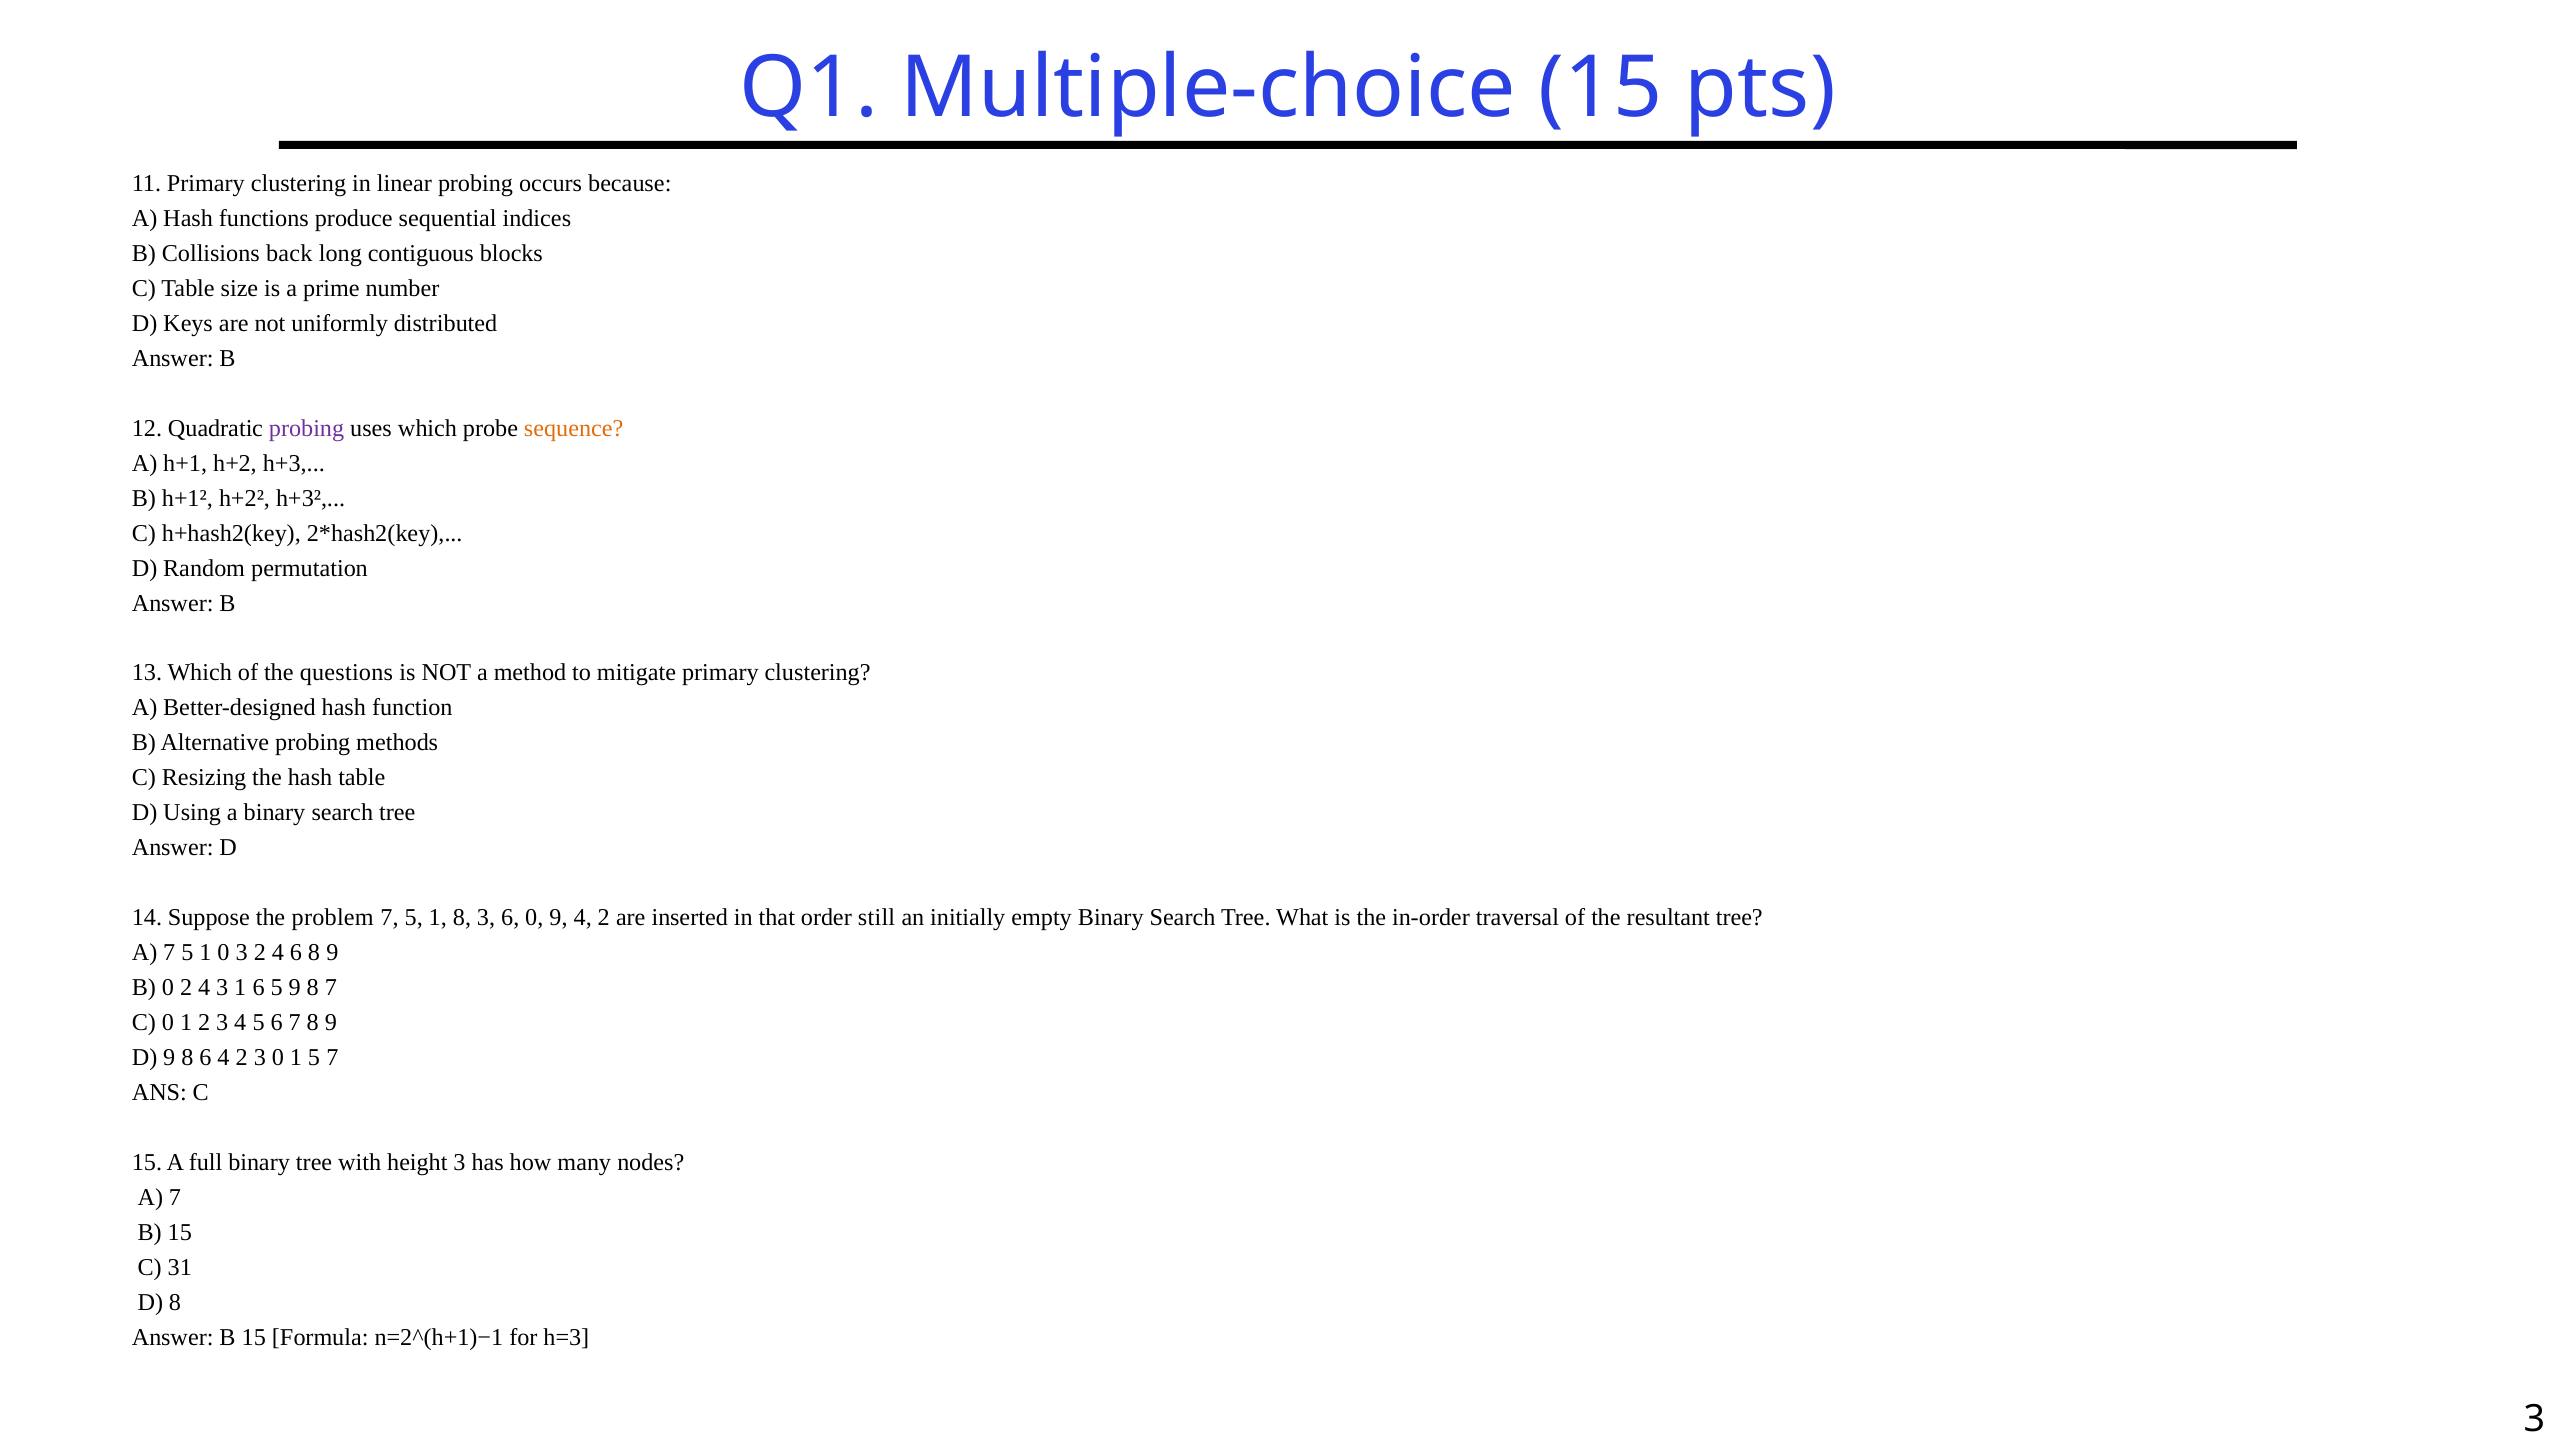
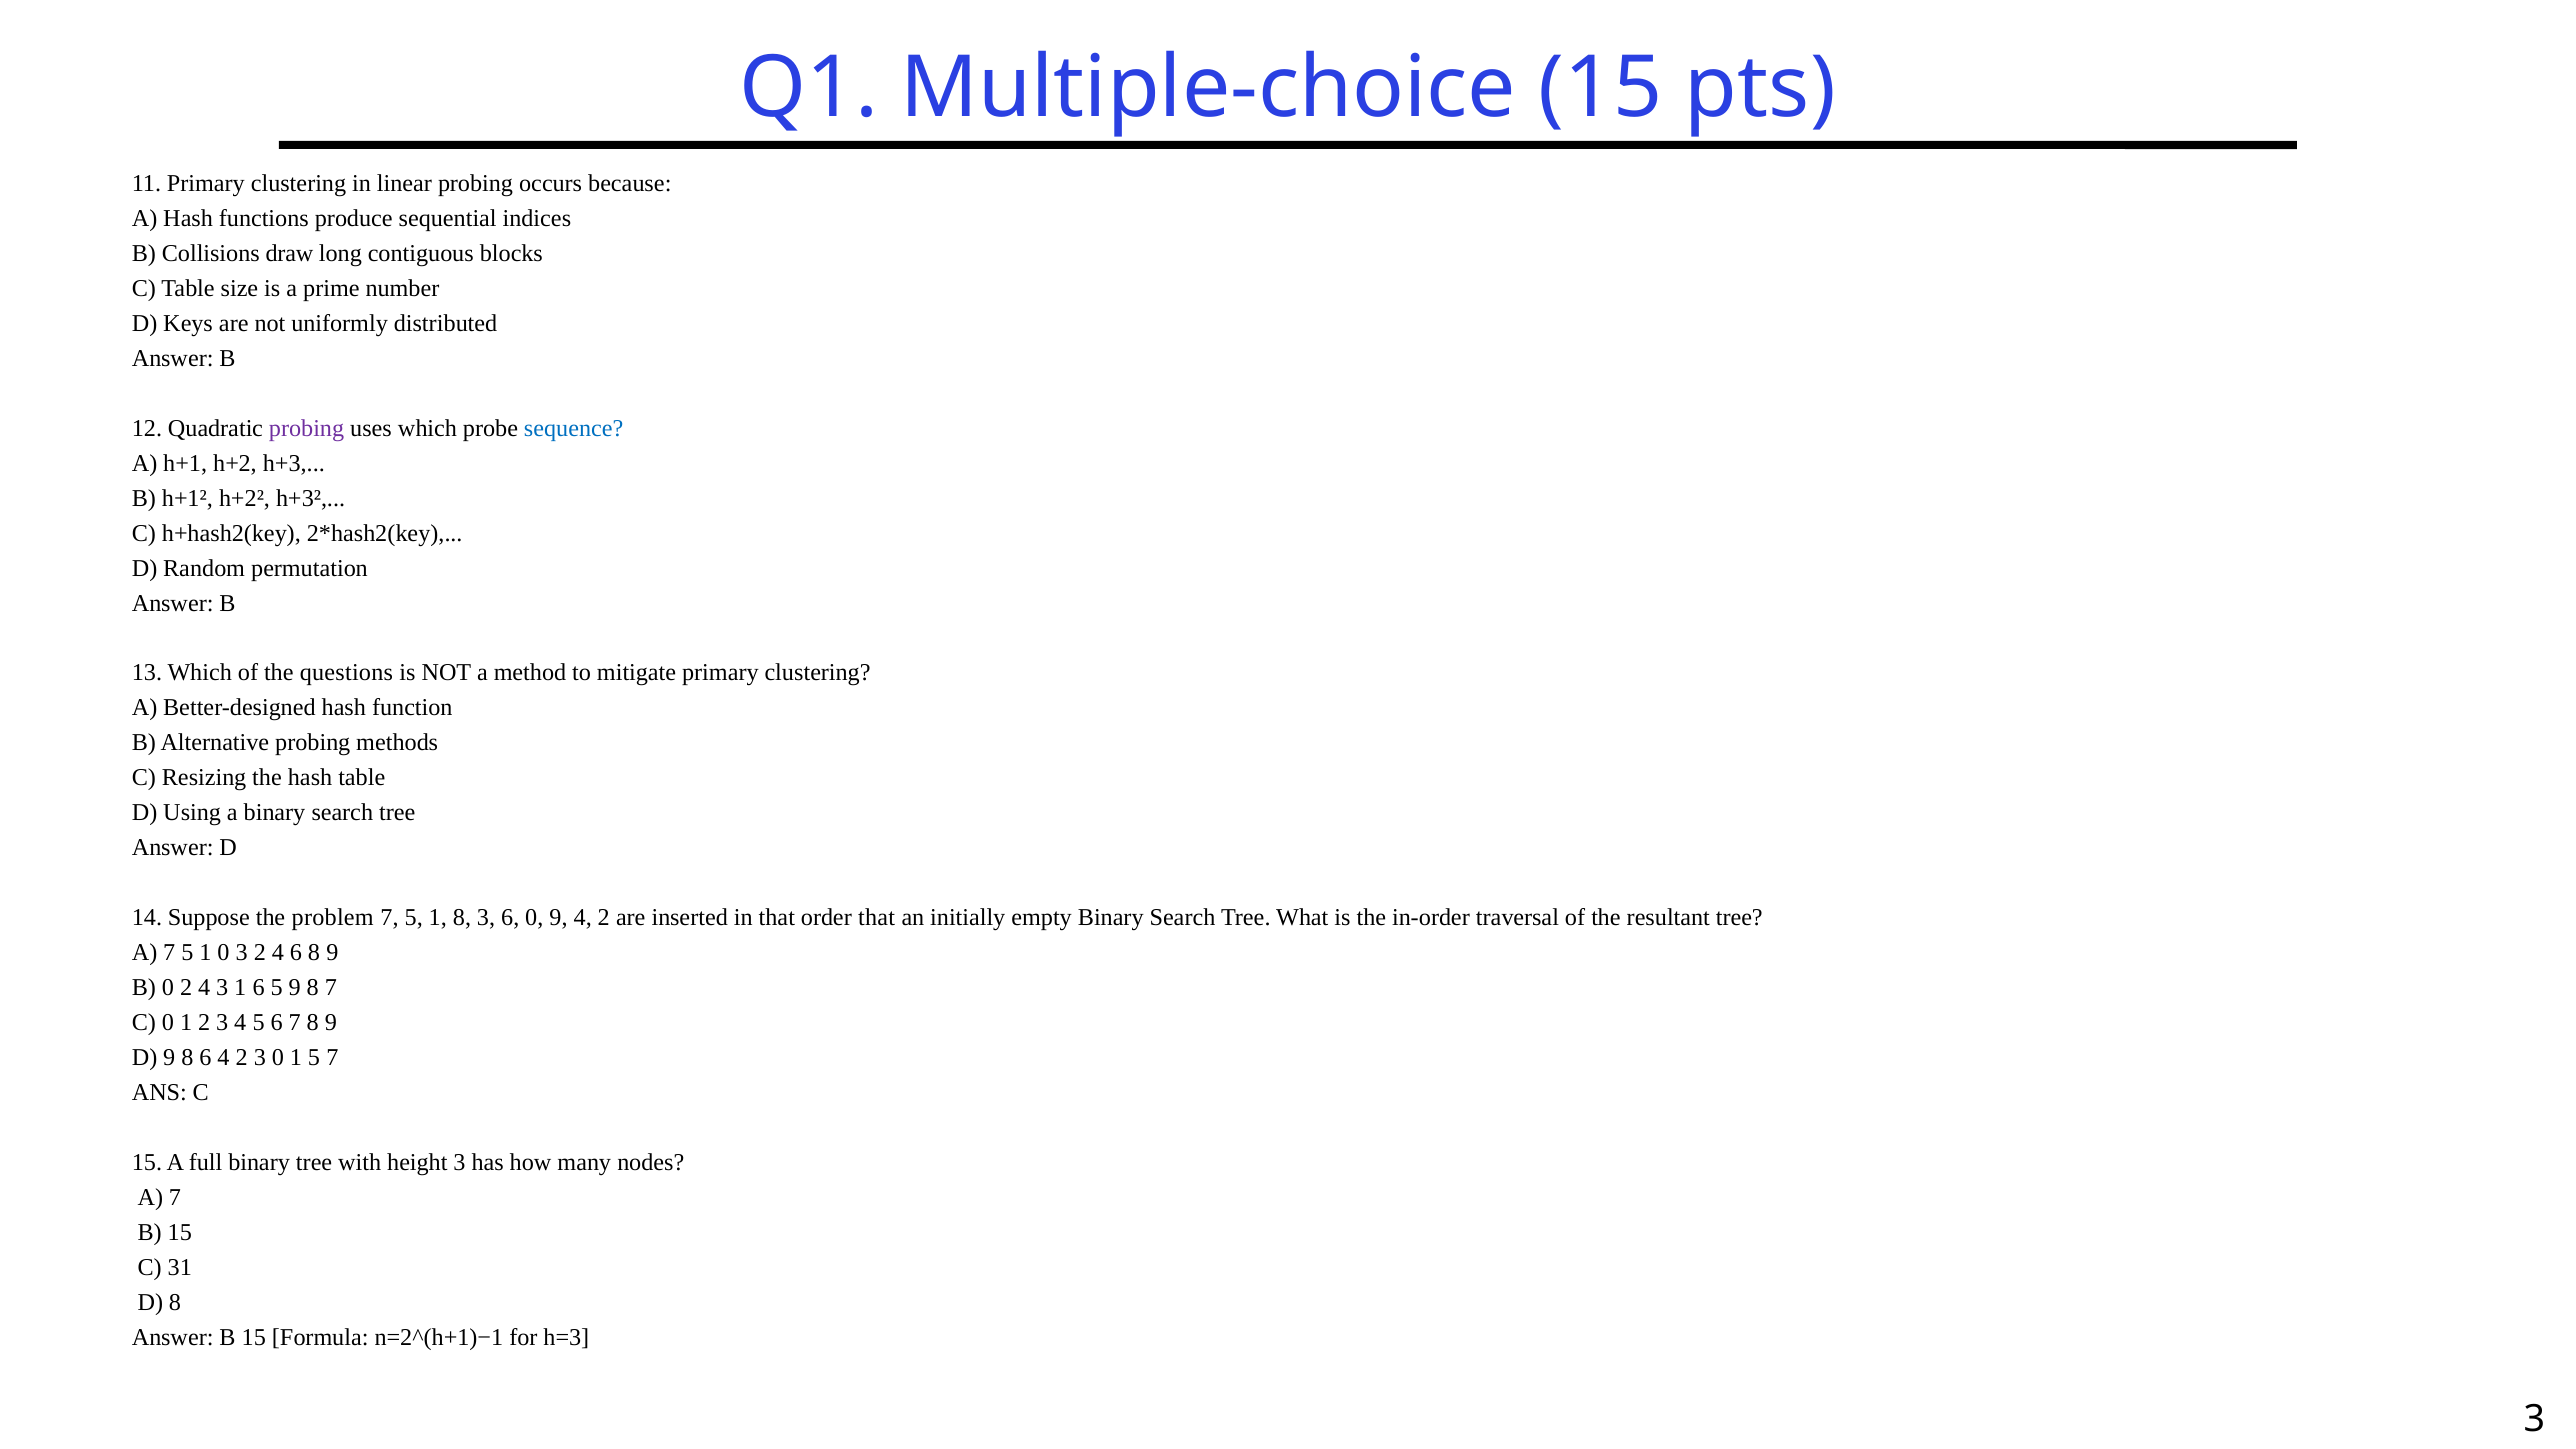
back: back -> draw (289, 253)
sequence colour: orange -> blue (574, 428)
order still: still -> that (877, 918)
